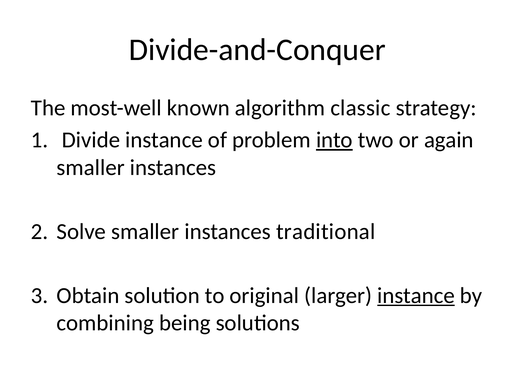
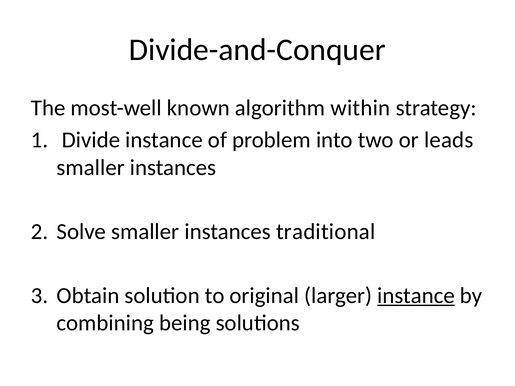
classic: classic -> within (360, 108)
into underline: present -> none (334, 140)
again: again -> leads (449, 140)
